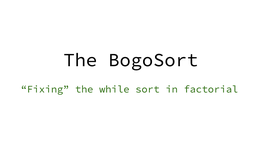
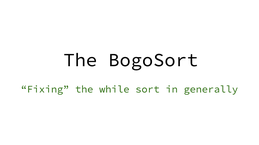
factorial: factorial -> generally (211, 90)
